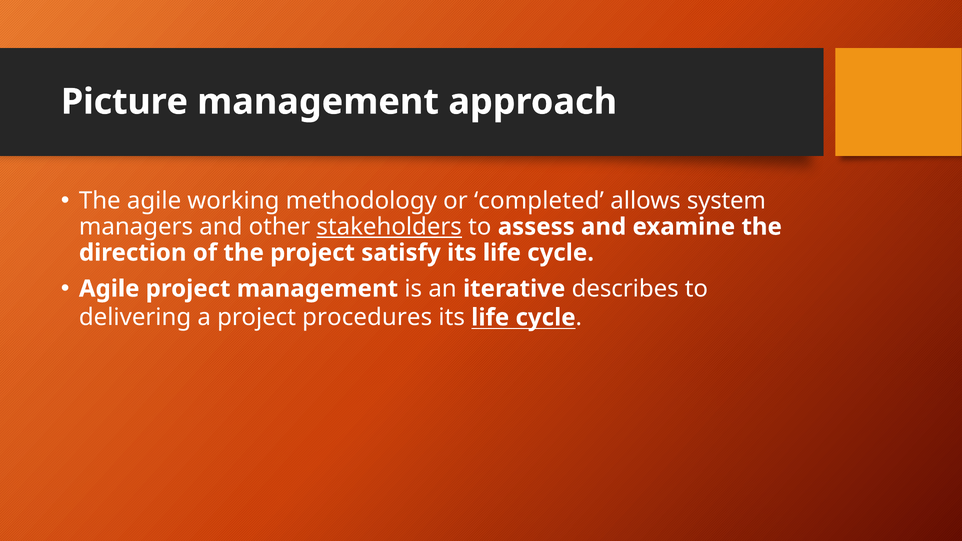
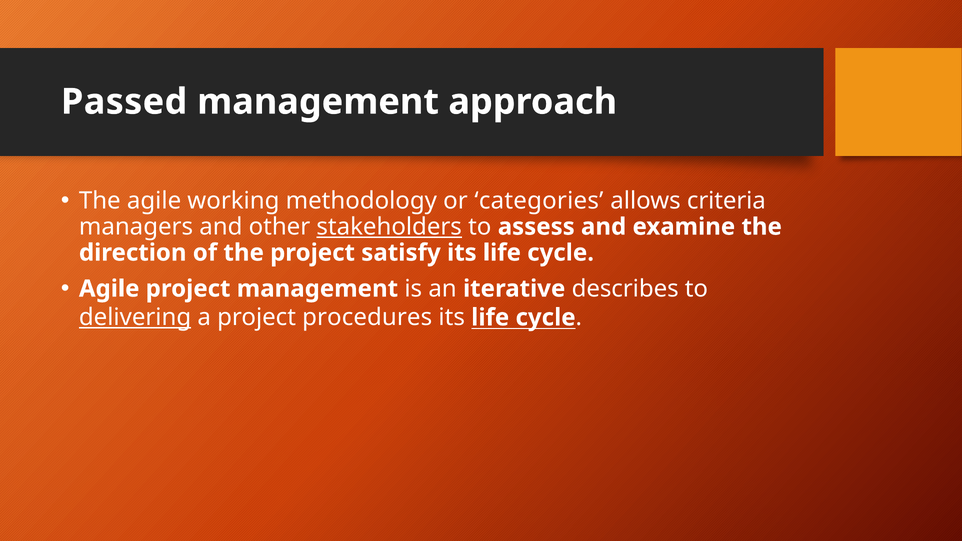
Picture: Picture -> Passed (124, 102)
completed: completed -> categories (539, 201)
system: system -> criteria (726, 201)
delivering underline: none -> present (135, 318)
